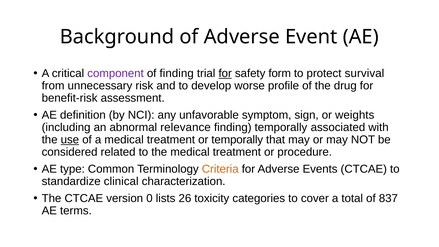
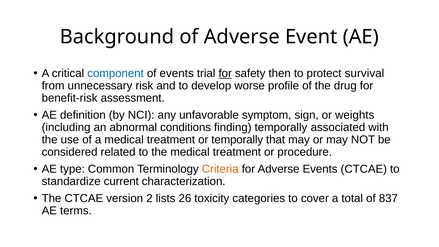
component colour: purple -> blue (116, 73)
of finding: finding -> events (177, 73)
form: form -> then (280, 73)
relevance: relevance -> conditions (186, 127)
use underline: present -> none (70, 140)
clinical: clinical -> current (121, 181)
0: 0 -> 2 (149, 198)
